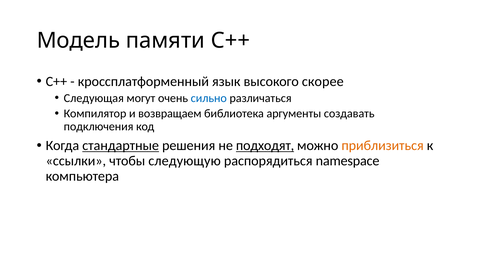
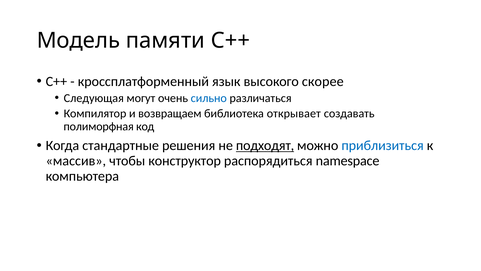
аргументы: аргументы -> открывает (294, 113)
подключения: подключения -> полиморфная (99, 126)
стандартные underline: present -> none (121, 145)
приблизиться colour: orange -> blue (383, 145)
ссылки: ссылки -> массив (76, 161)
следующую: следующую -> конструктор (185, 161)
